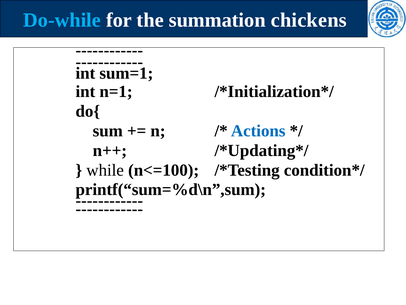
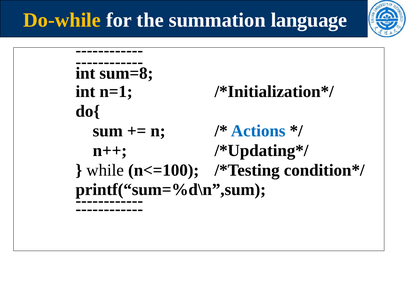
Do-while colour: light blue -> yellow (62, 20)
chickens: chickens -> language (309, 20)
sum=1: sum=1 -> sum=8 (126, 73)
